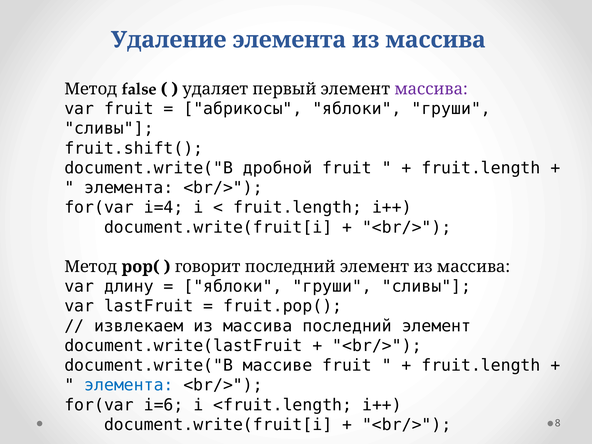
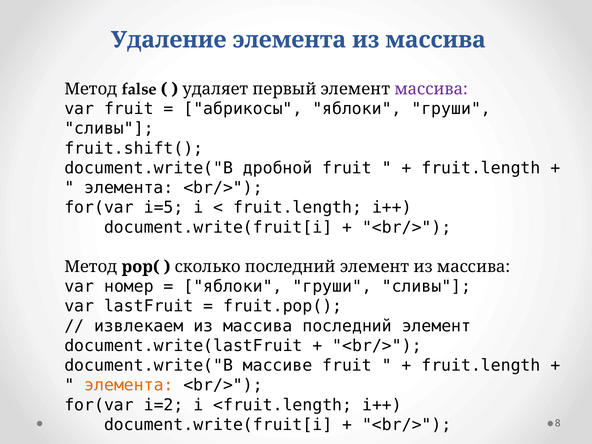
i=4: i=4 -> i=5 (164, 208)
говорит: говорит -> сколько (208, 267)
длину: длину -> номер (129, 286)
элемента colour: blue -> orange (129, 385)
i=6: i=6 -> i=2 (164, 405)
